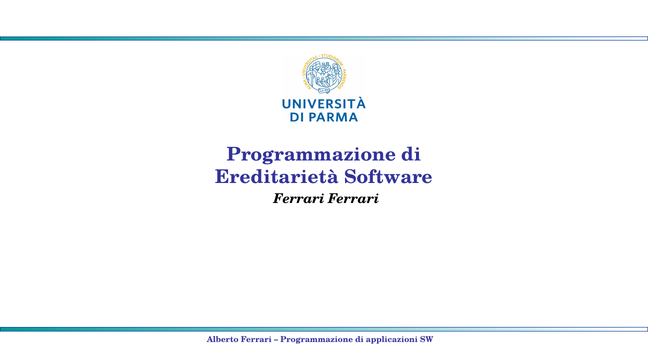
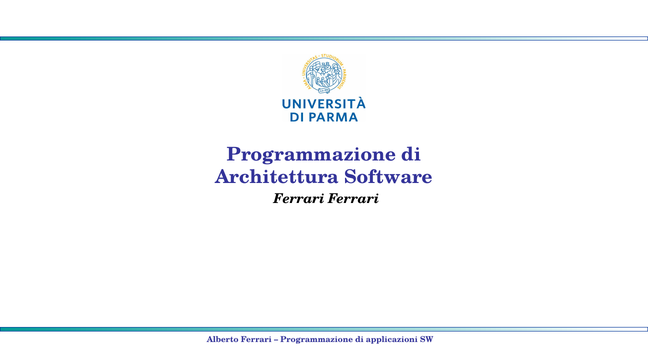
Ereditarietà: Ereditarietà -> Architettura (277, 177)
